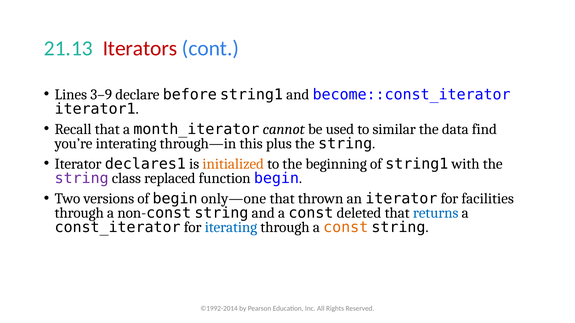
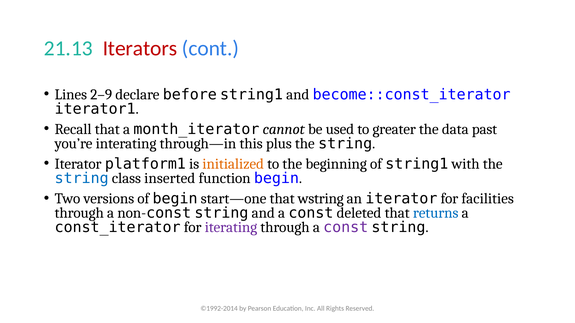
3–9: 3–9 -> 2–9 (101, 95)
similar: similar -> greater (394, 130)
find: find -> past (484, 130)
declares1: declares1 -> platform1 (145, 164)
string colour: purple -> blue (82, 179)
replaced: replaced -> inserted (170, 179)
only—one: only—one -> start—one (234, 199)
thrown: thrown -> wstring (321, 199)
iterating colour: blue -> purple (231, 228)
const colour: orange -> purple (346, 228)
